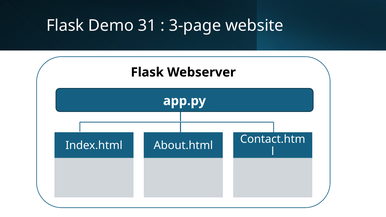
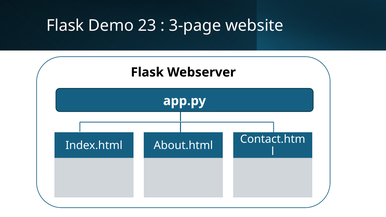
31: 31 -> 23 (147, 26)
